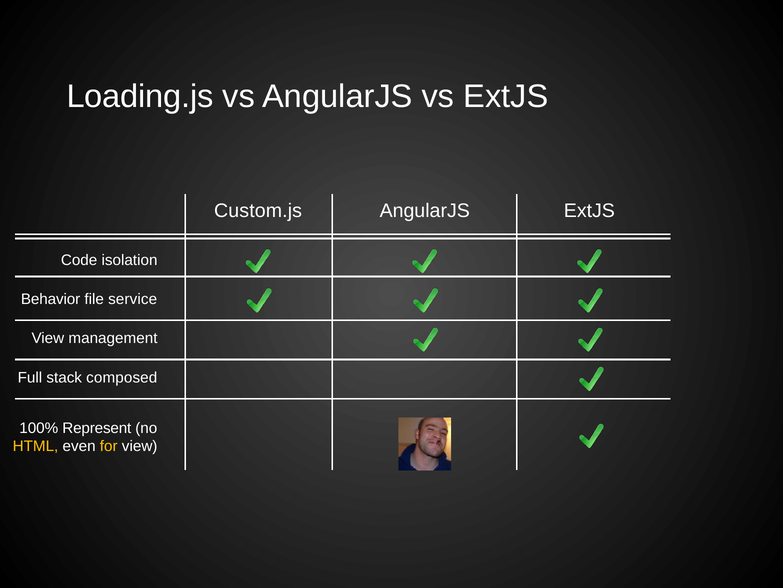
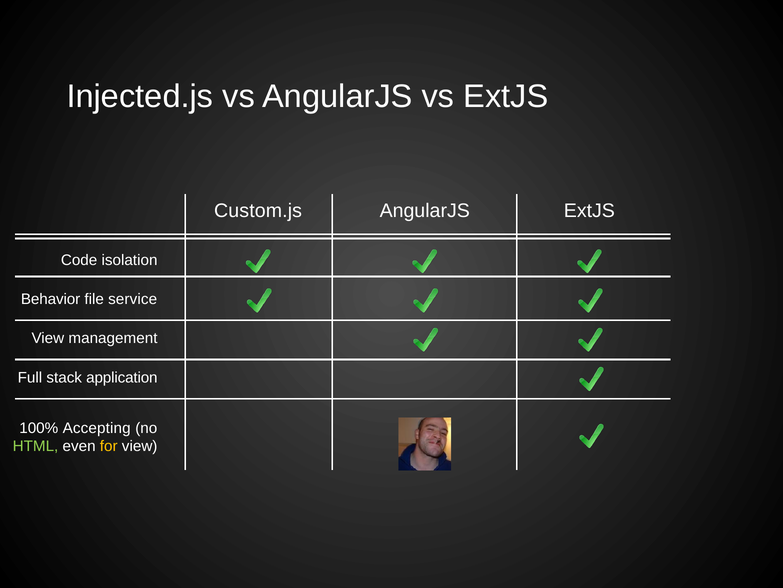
Loading.js: Loading.js -> Injected.js (140, 96)
composed: composed -> application (122, 377)
Represent: Represent -> Accepting (97, 428)
HTML colour: yellow -> light green (35, 446)
